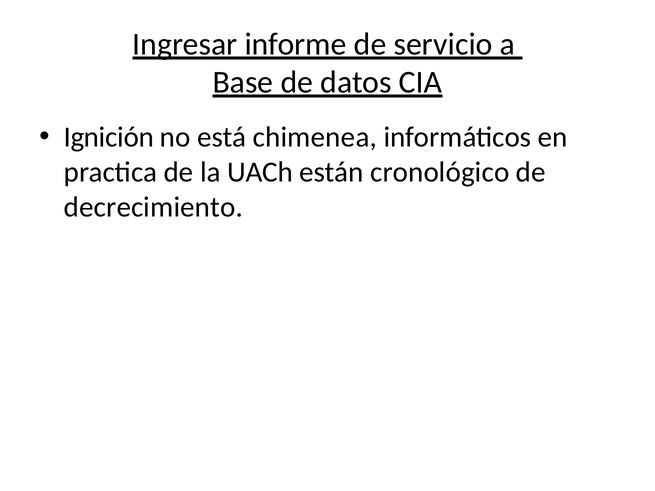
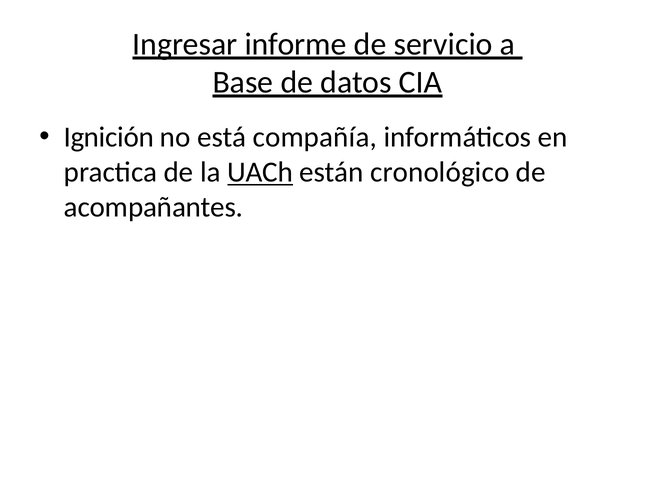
chimenea: chimenea -> compañía (315, 137)
UACh underline: none -> present (260, 172)
decrecimiento: decrecimiento -> acompañantes (154, 207)
